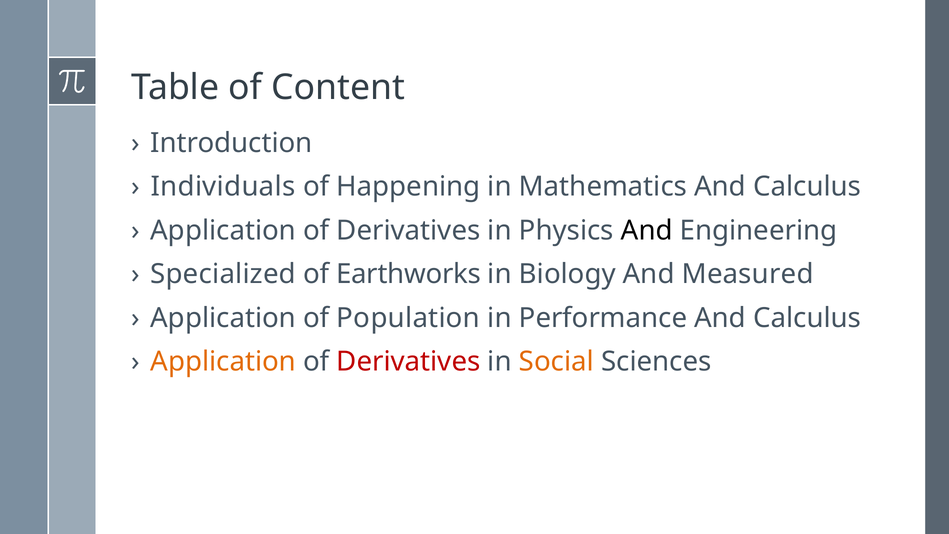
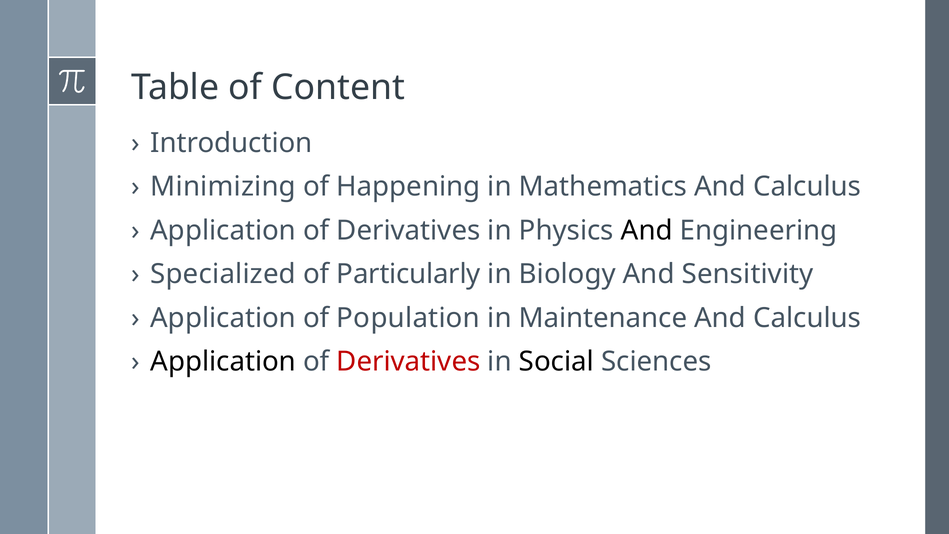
Individuals: Individuals -> Minimizing (223, 187)
Earthworks: Earthworks -> Particularly (409, 274)
Measured: Measured -> Sensitivity (748, 274)
Performance: Performance -> Maintenance (603, 318)
Application colour: orange -> black (223, 362)
Social colour: orange -> black (556, 362)
